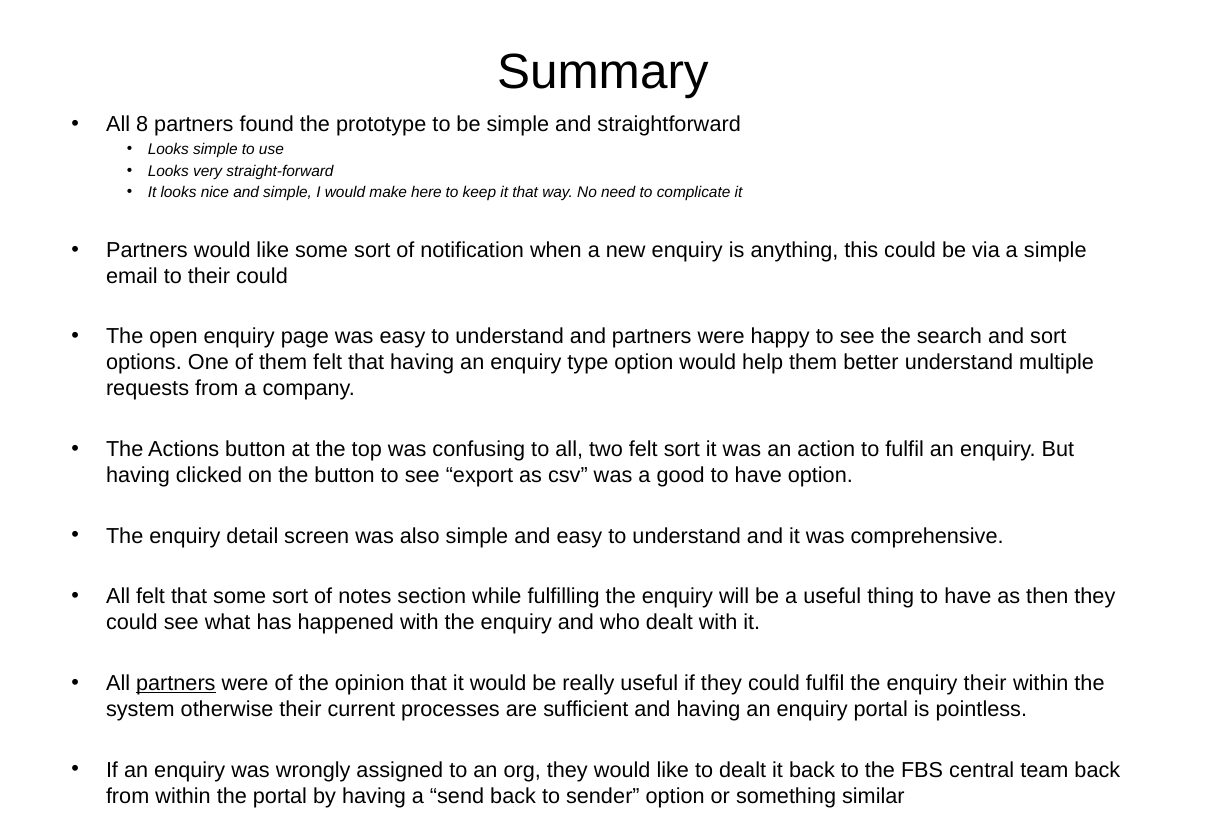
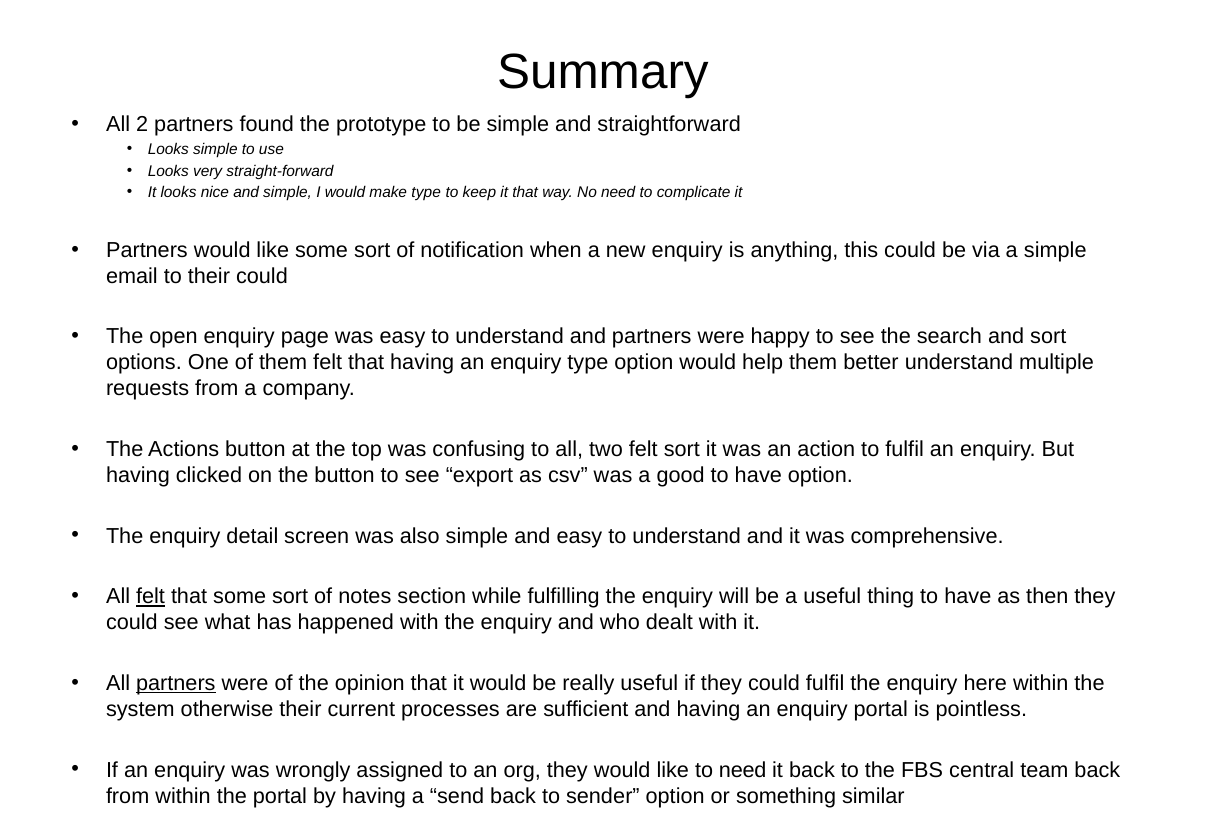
8: 8 -> 2 (142, 124)
make here: here -> type (426, 193)
felt underline: none -> present (151, 597)
enquiry their: their -> here (985, 683)
to dealt: dealt -> need (743, 770)
